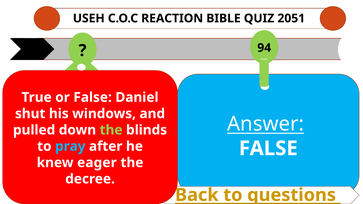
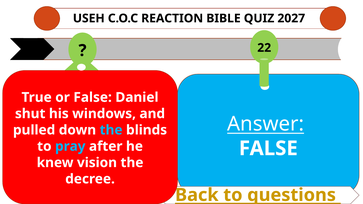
2051: 2051 -> 2027 (291, 18)
94: 94 -> 22 (264, 48)
the colour: light green -> light blue (111, 130)
eager: eager -> vision (97, 163)
